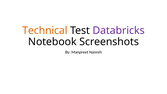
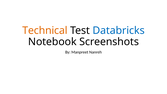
Databricks colour: purple -> blue (119, 30)
